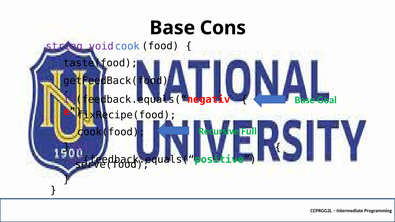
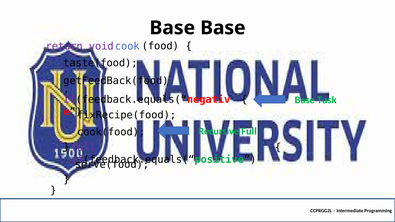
Base Cons: Cons -> Base (223, 28)
string: string -> return (64, 46)
Goal: Goal -> Task (327, 100)
